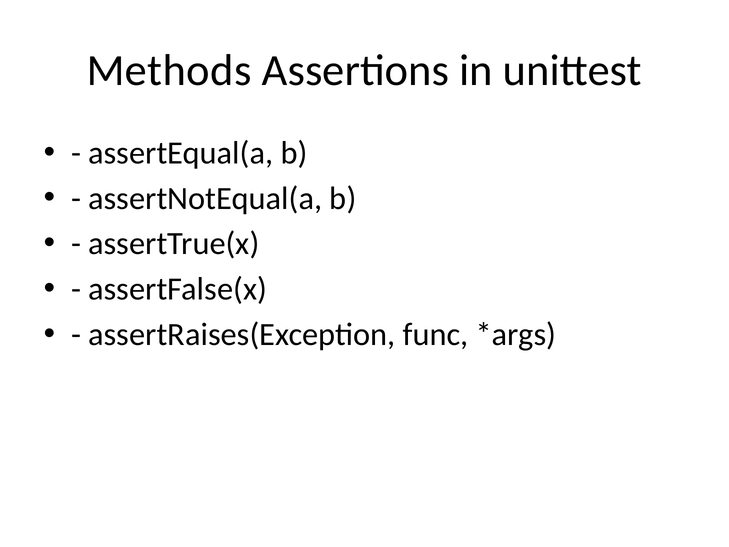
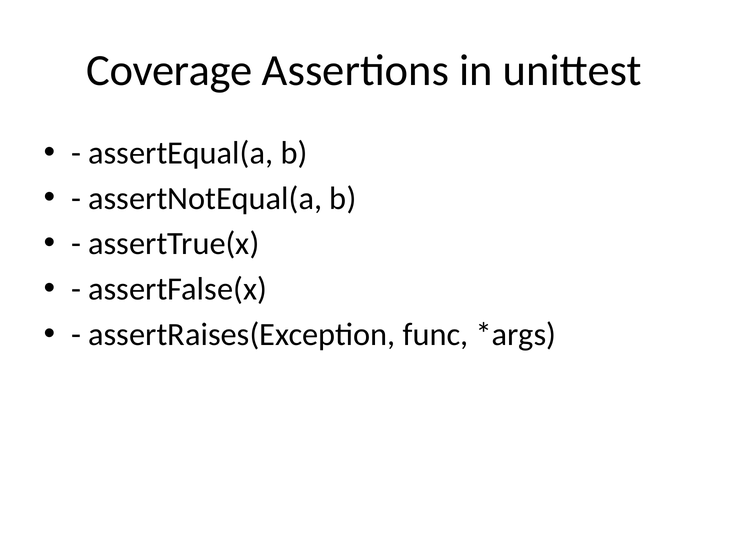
Methods: Methods -> Coverage (169, 71)
